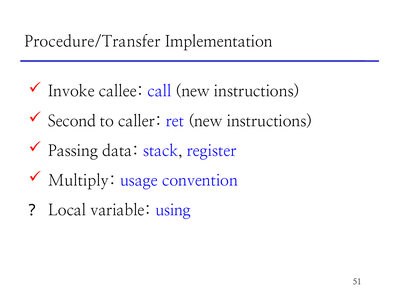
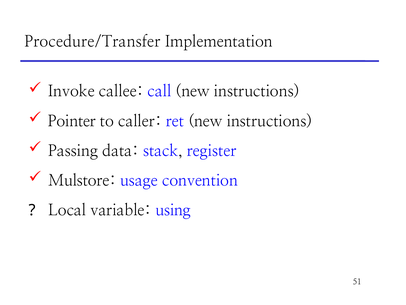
Second: Second -> Pointer (72, 121)
Multiply: Multiply -> Mulstore (82, 180)
